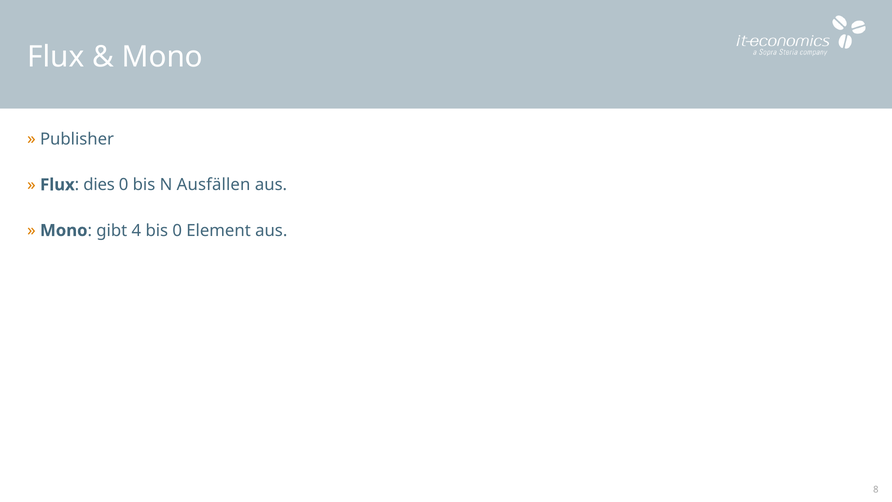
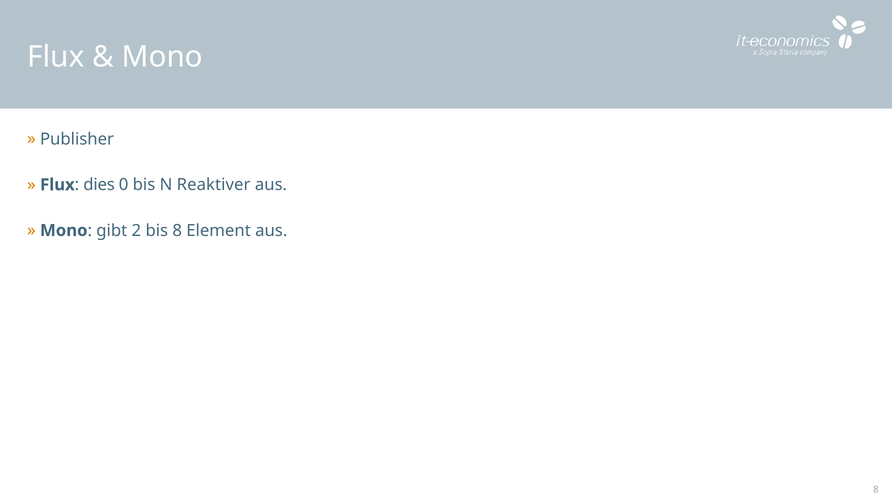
Ausfällen: Ausfällen -> Reaktiver (214, 185)
4: 4 -> 2 (136, 230)
bis 0: 0 -> 8 (177, 230)
